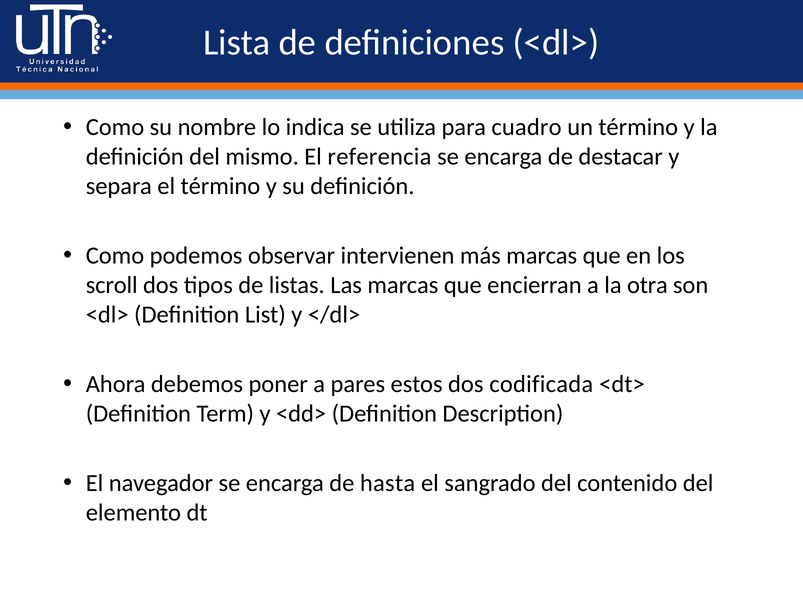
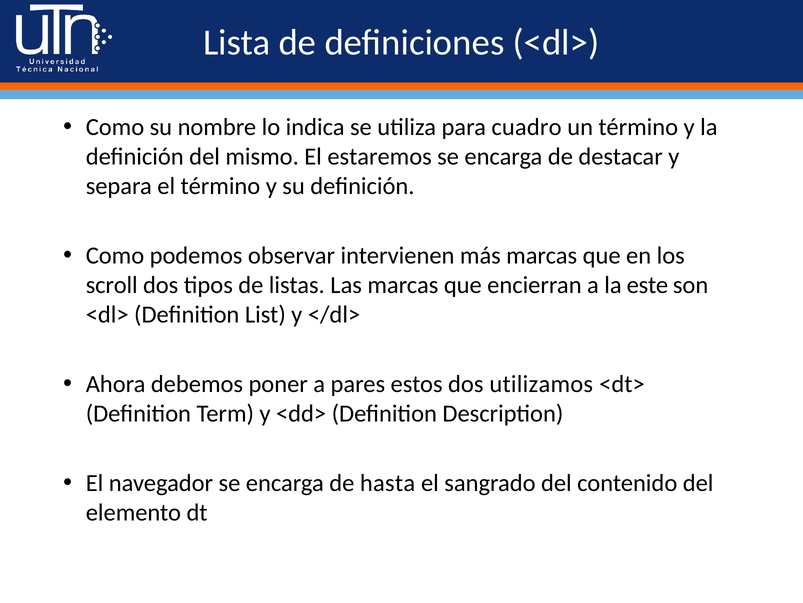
referencia: referencia -> estaremos (380, 156)
otra: otra -> este (647, 285)
codificada: codificada -> utilizamos (541, 384)
